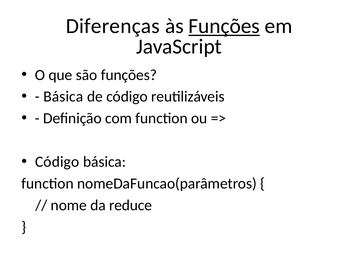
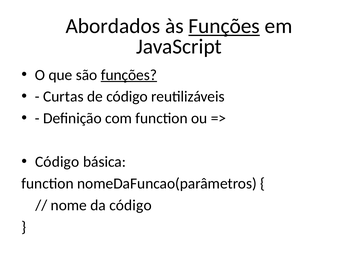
Diferenças: Diferenças -> Abordados (113, 26)
funções underline: none -> present (129, 75)
Básica: Básica -> Curtas (63, 96)
da reduce: reduce -> código (130, 205)
